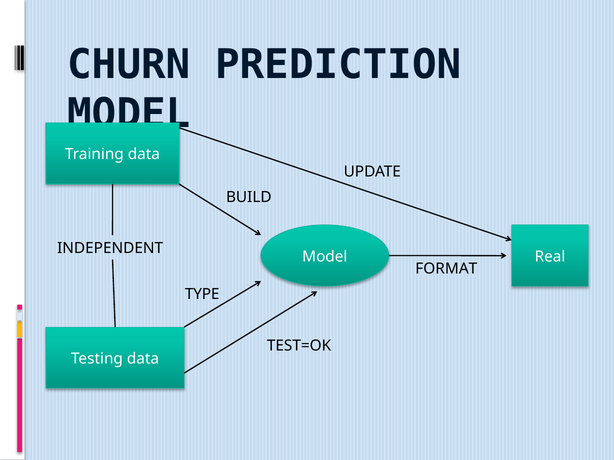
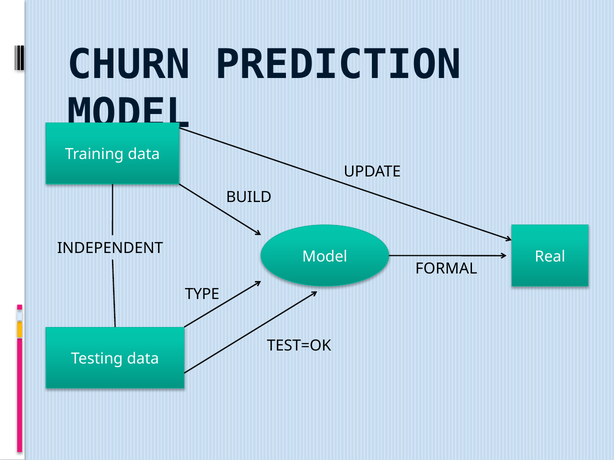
FORMAT: FORMAT -> FORMAL (446, 269)
